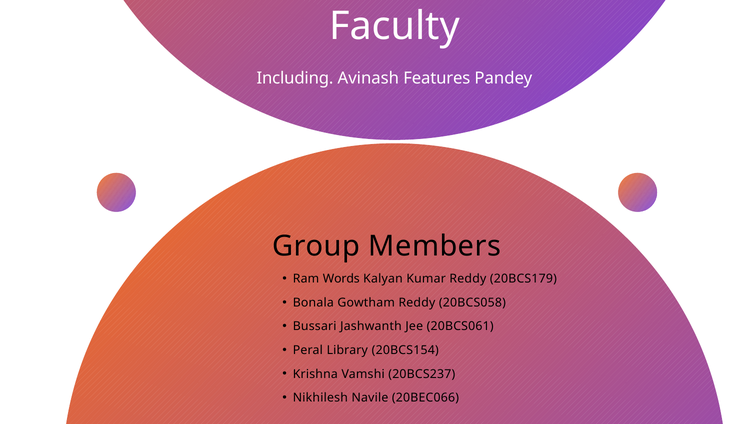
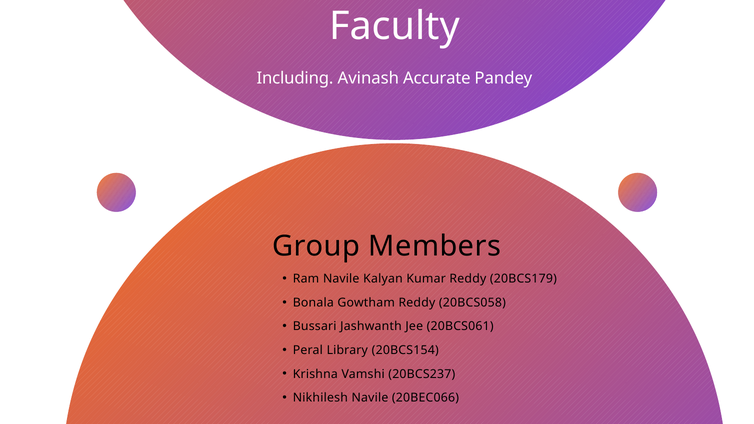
Features: Features -> Accurate (437, 78)
Ram Words: Words -> Navile (341, 279)
